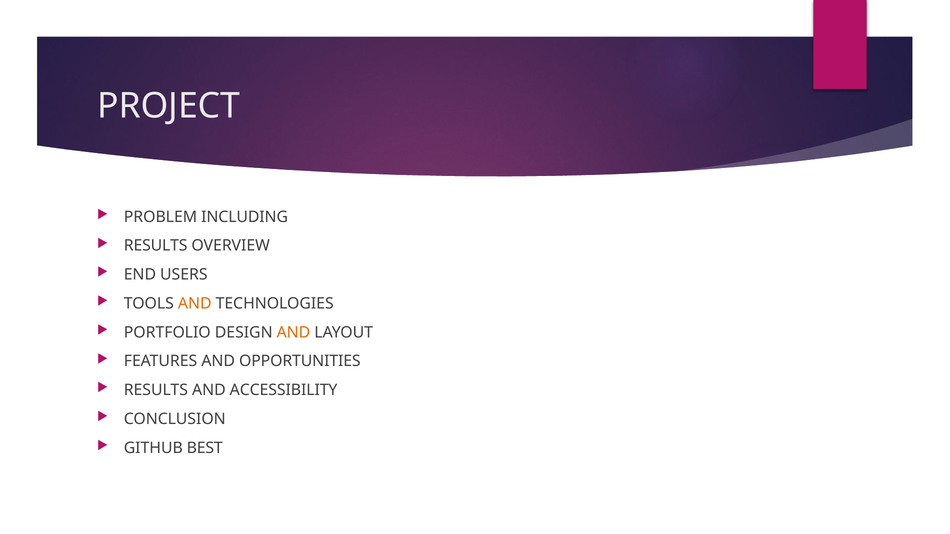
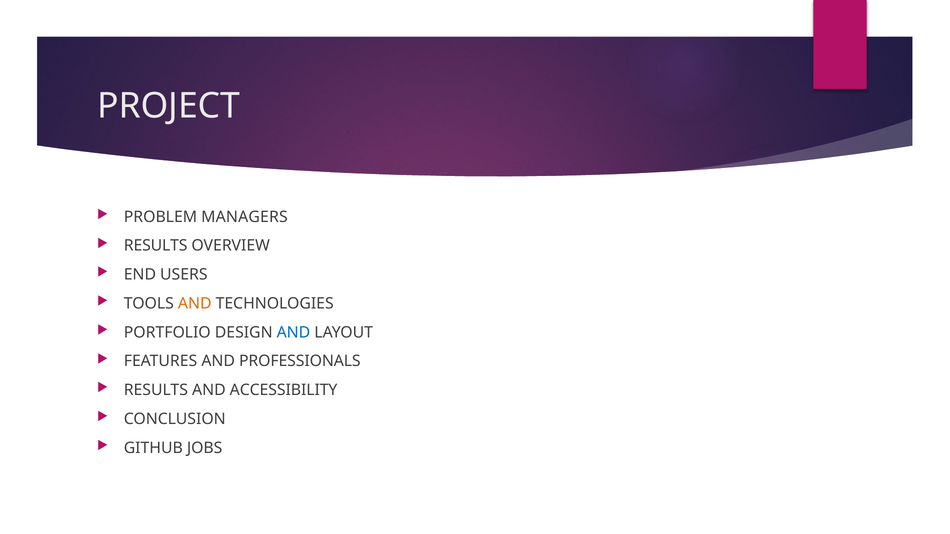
INCLUDING: INCLUDING -> MANAGERS (244, 217)
AND colour: orange -> blue (293, 333)
OPPORTUNITIES: OPPORTUNITIES -> PROFESSIONALS (300, 361)
BEST: BEST -> JOBS (205, 448)
